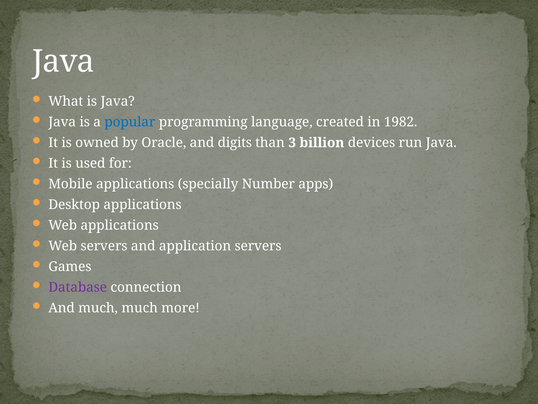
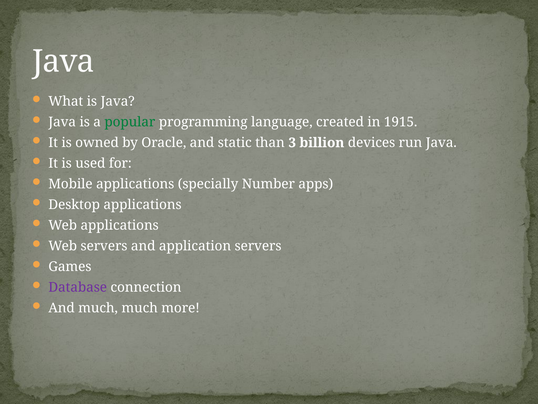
popular colour: blue -> green (130, 122)
1982: 1982 -> 1915 (401, 122)
digits: digits -> static (235, 143)
